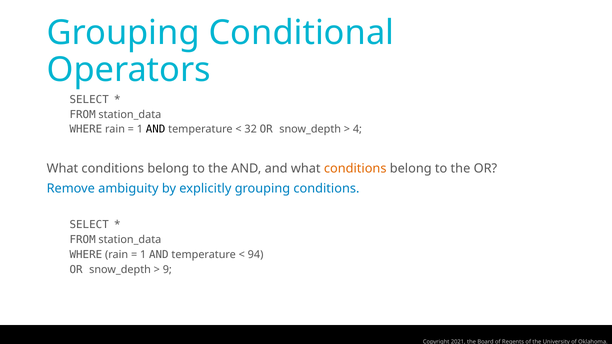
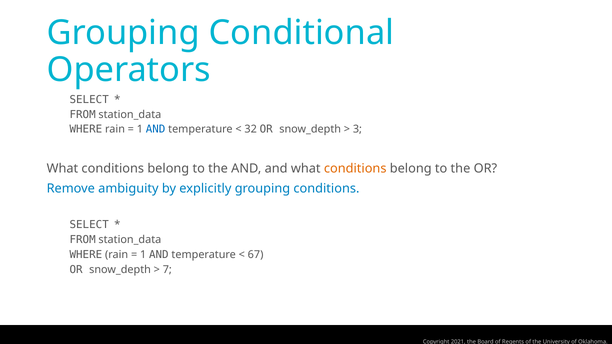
AND colour: black -> blue (156, 129)
4: 4 -> 3 (357, 129)
94: 94 -> 67 (256, 255)
9: 9 -> 7 (167, 270)
